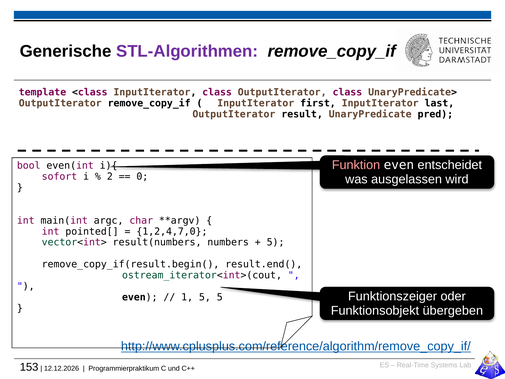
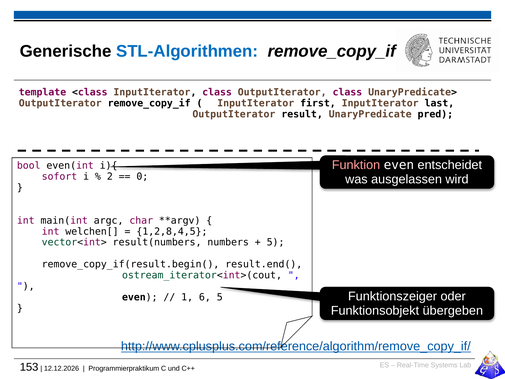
STL-Algorithmen colour: purple -> blue (187, 51)
pointed[: pointed[ -> welchen[ (92, 231)
1,2,4,7,0: 1,2,4,7,0 -> 1,2,8,4,5 (172, 231)
1 5: 5 -> 6 (205, 297)
